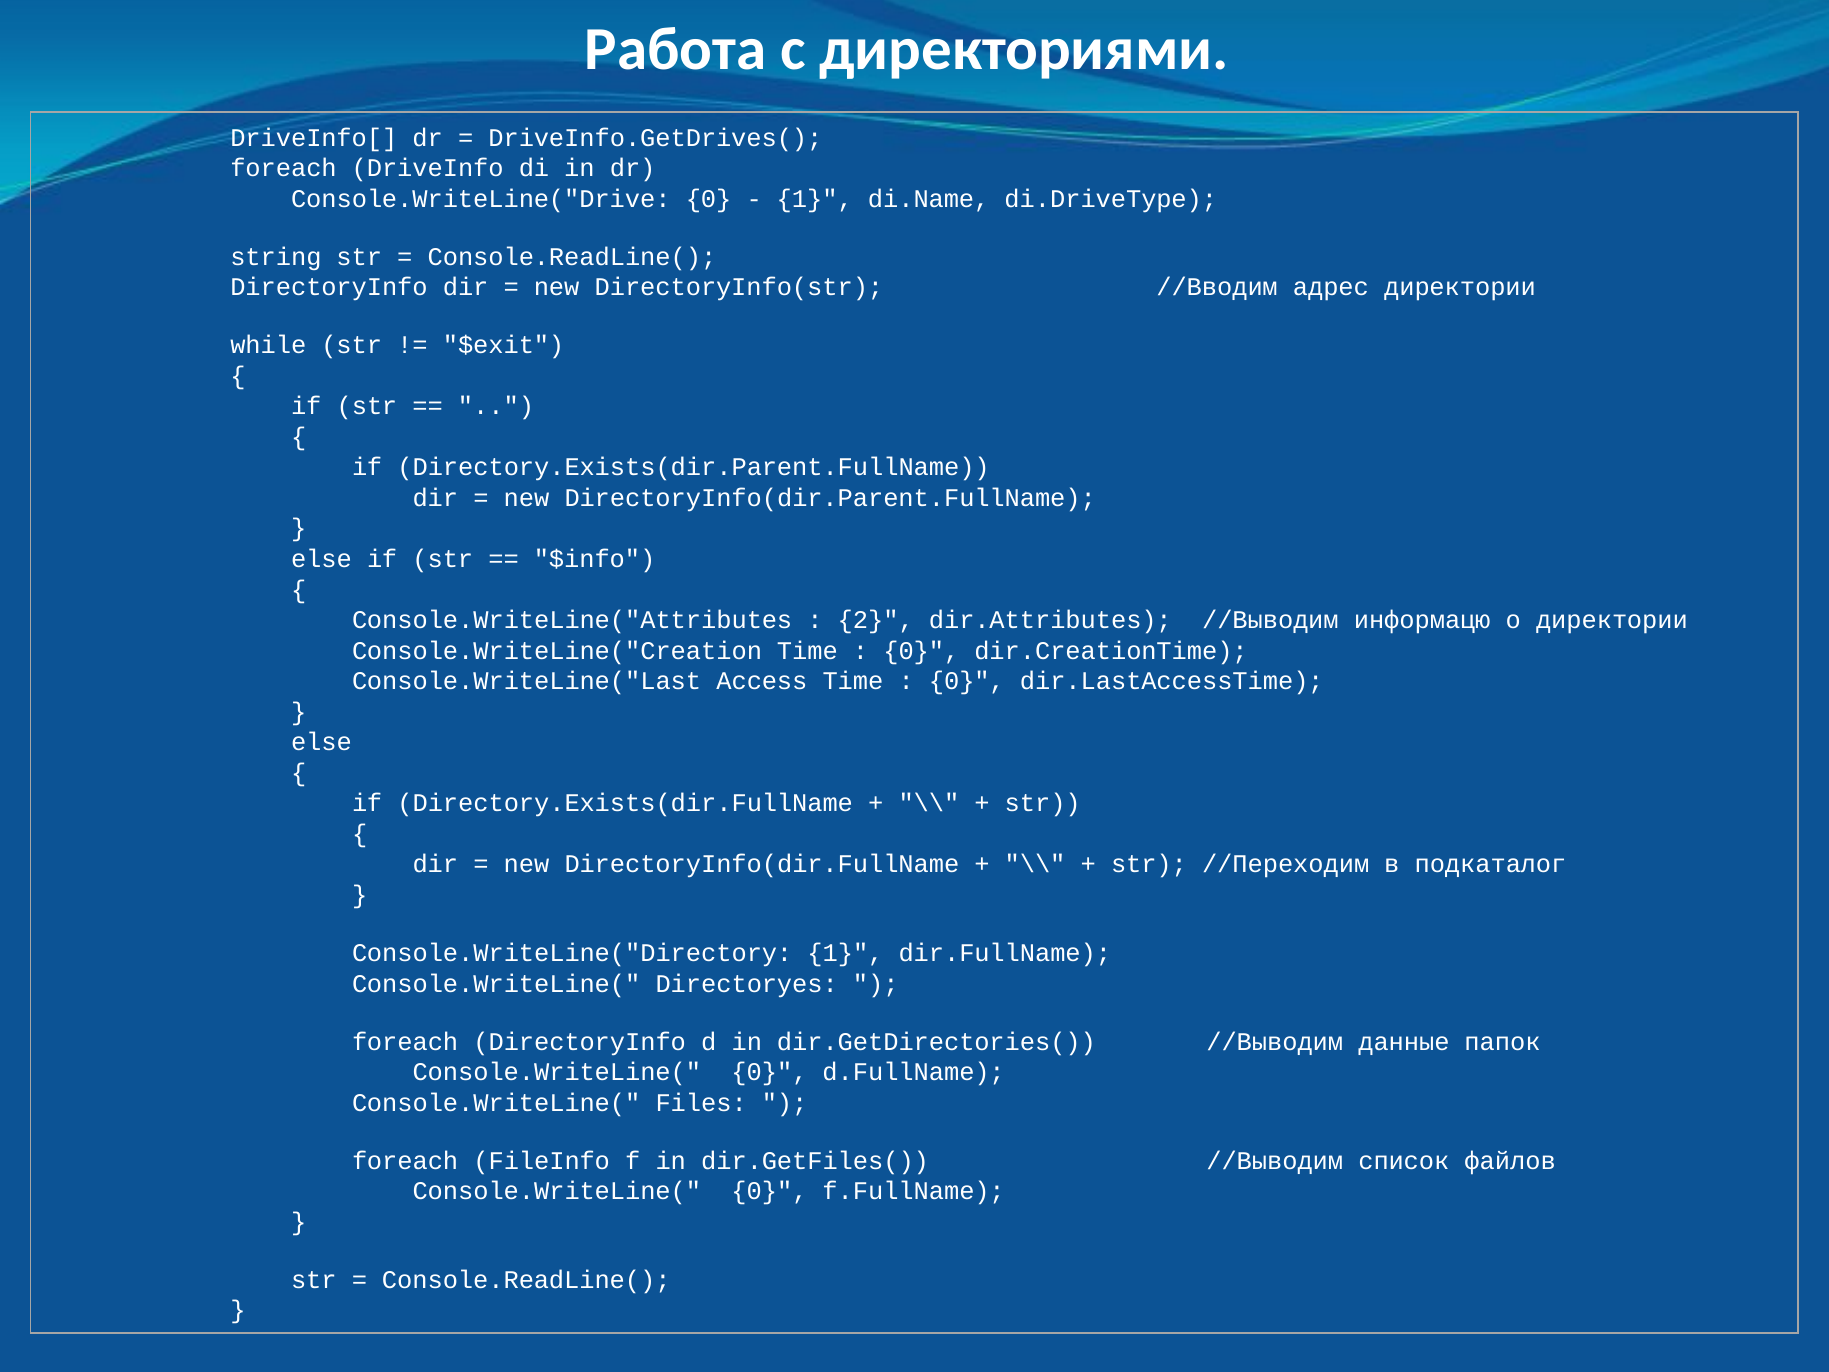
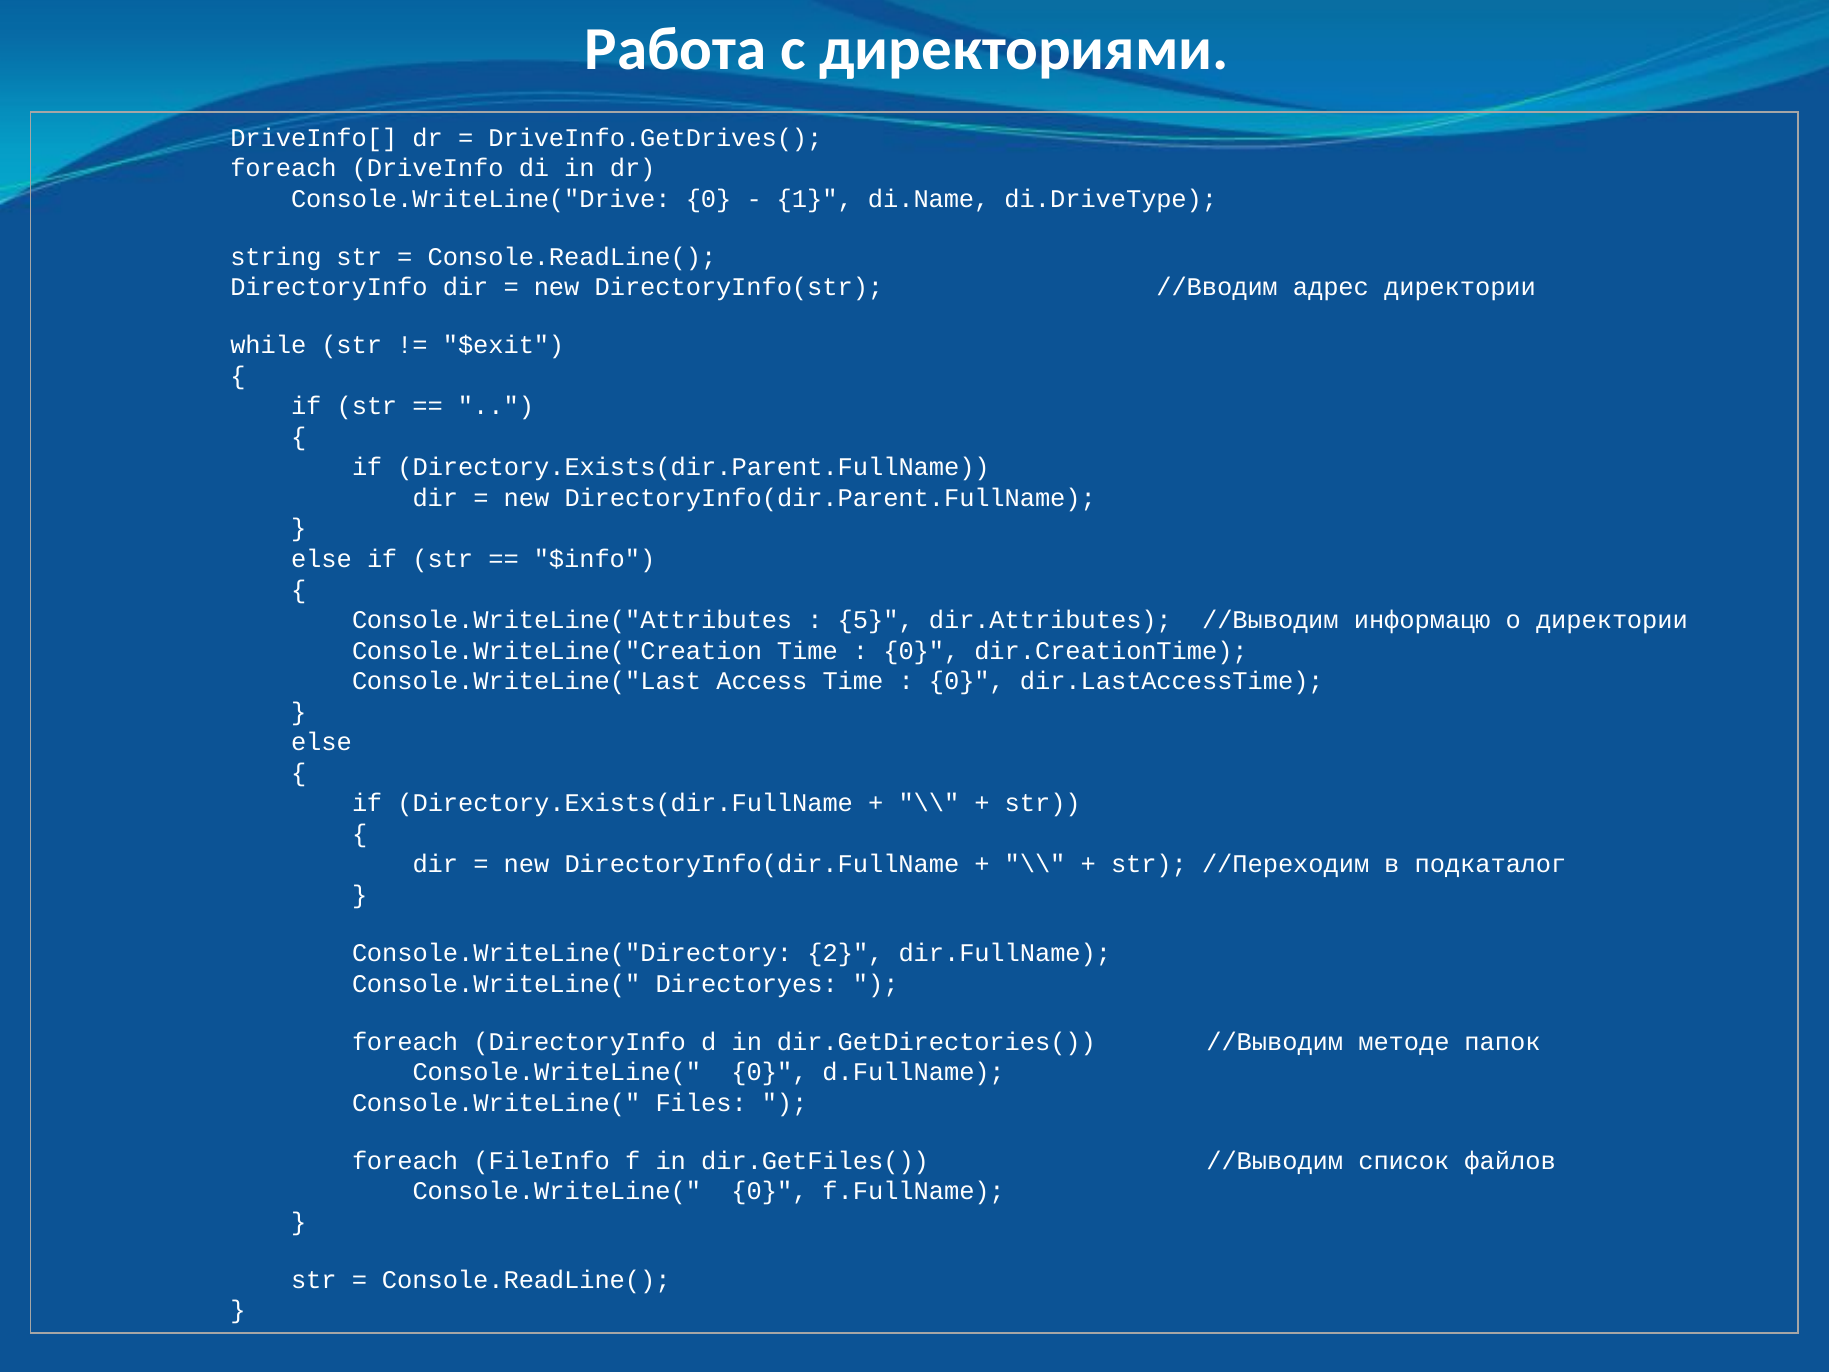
2: 2 -> 5 (876, 620)
Console.WriteLine("Directory 1: 1 -> 2 (845, 953)
данные: данные -> методе (1404, 1041)
